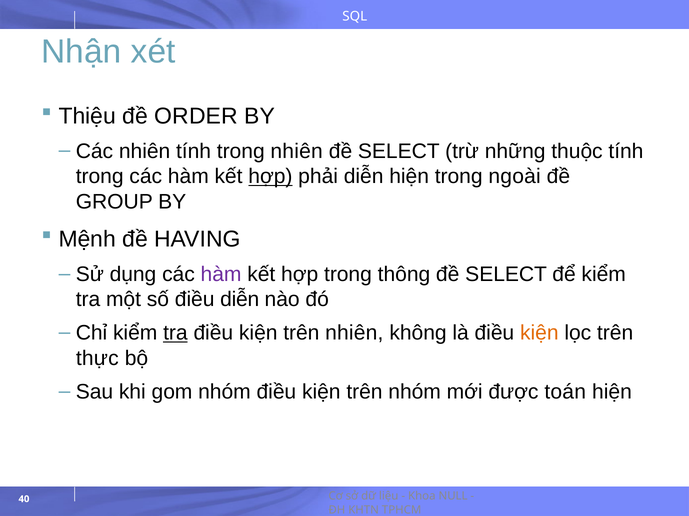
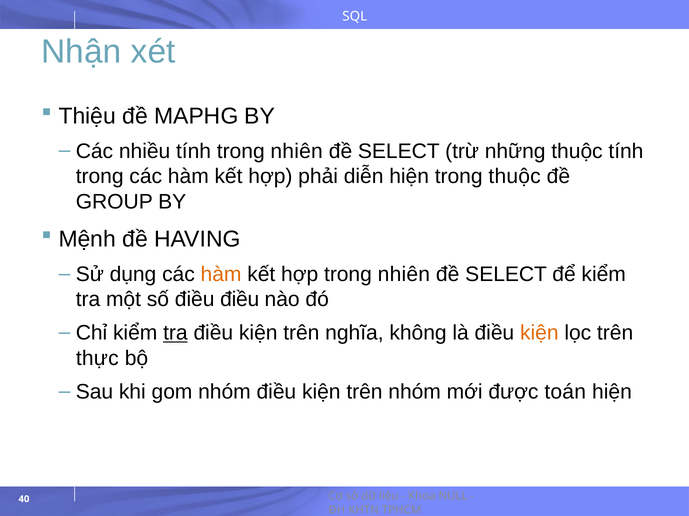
ORDER: ORDER -> MAPHG (196, 116)
Các nhiên: nhiên -> nhiều (145, 151)
hợp underline: present -> none (270, 177)
trong ngoài: ngoài -> thuộc (515, 177)
hàm colour: purple -> orange (221, 275)
hợp trong thông: thông -> nhiên (404, 275)
điều diễn: diễn -> điều (240, 300)
trên nhiên: nhiên -> nghĩa (354, 334)
